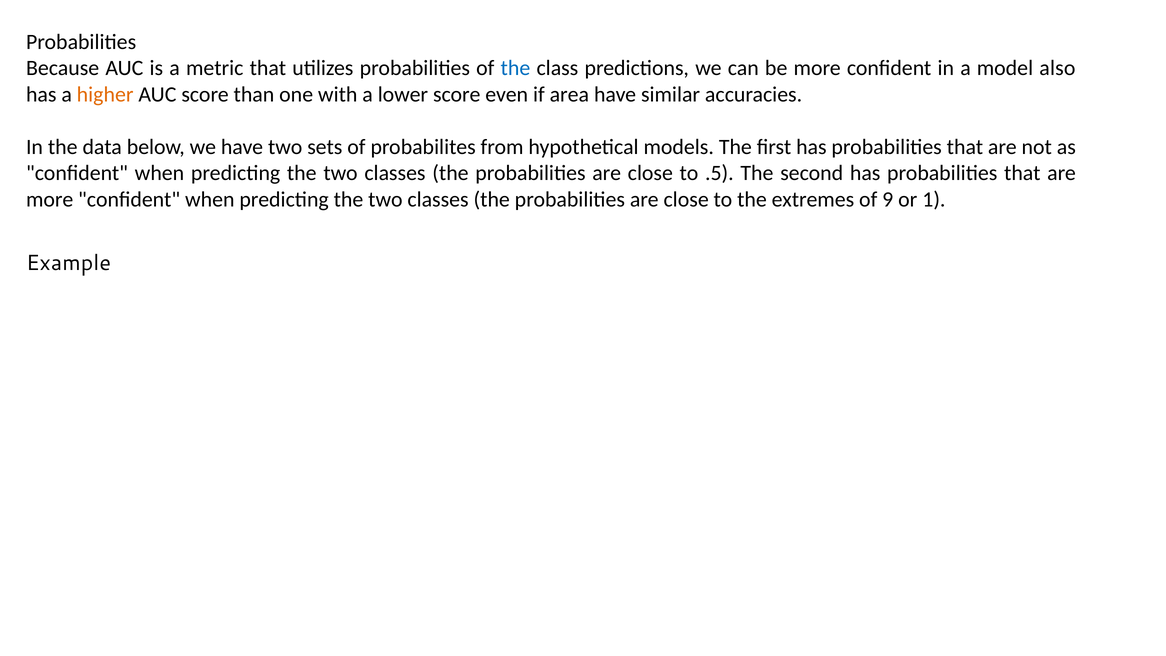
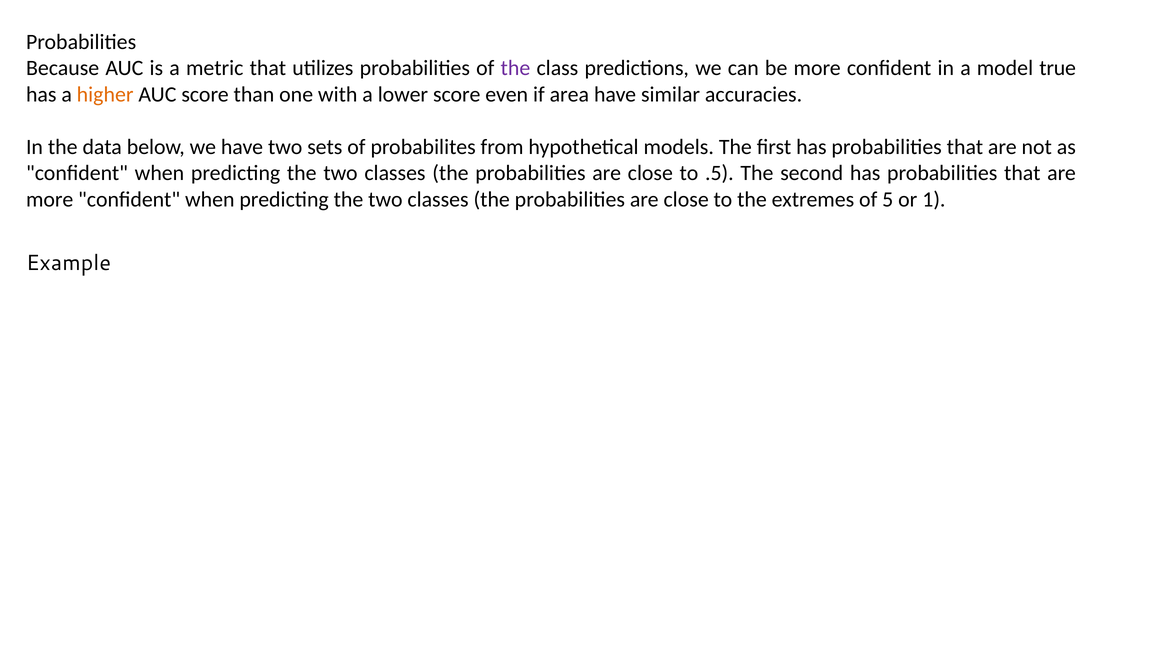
the colour: blue -> purple (515, 68)
also: also -> true (1058, 68)
9: 9 -> 5 (888, 199)
